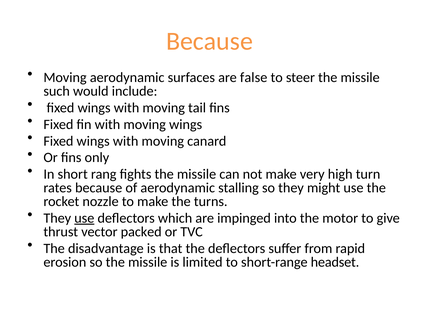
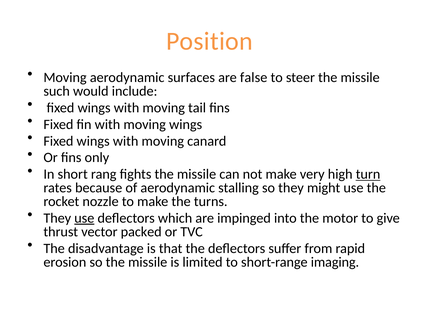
Because: Because -> Position (209, 41)
turn underline: none -> present (368, 174)
headset: headset -> imaging (335, 262)
